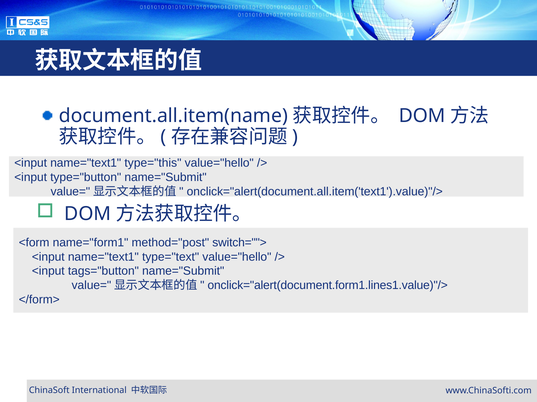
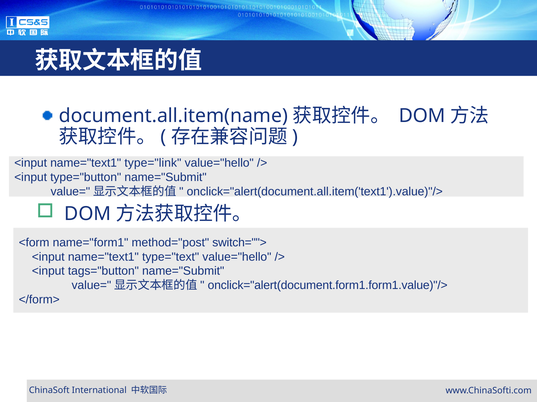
type="this: type="this -> type="link (153, 163)
onclick="alert(document.form1.lines1.value)"/>: onclick="alert(document.form1.lines1.value)"/> -> onclick="alert(document.form1.form1.value)"/> (328, 286)
